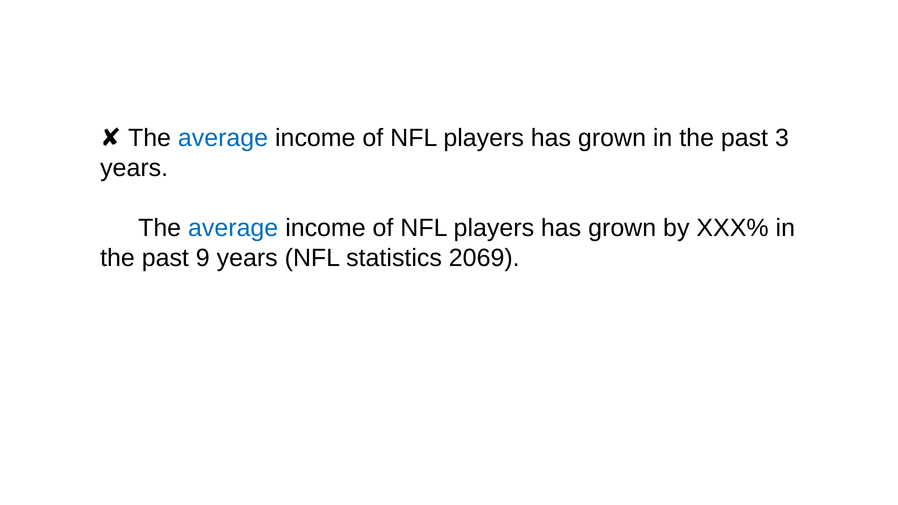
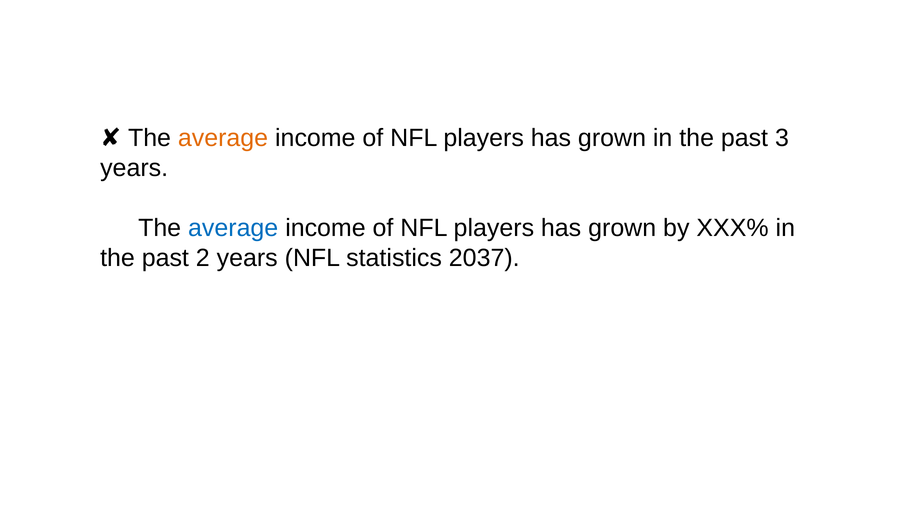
average colour: blue -> orange (223, 138)
9: 9 -> 2 (203, 258)
2069: 2069 -> 2037 (484, 258)
